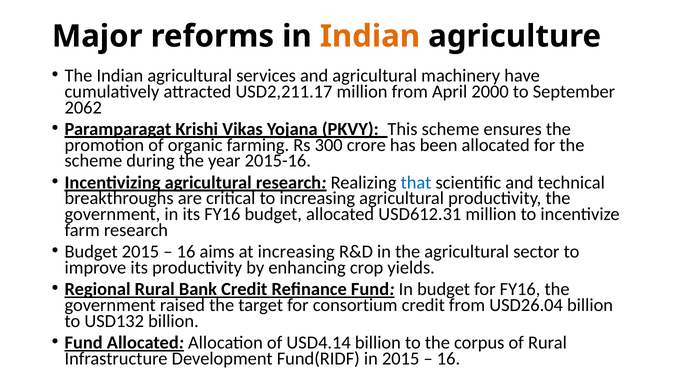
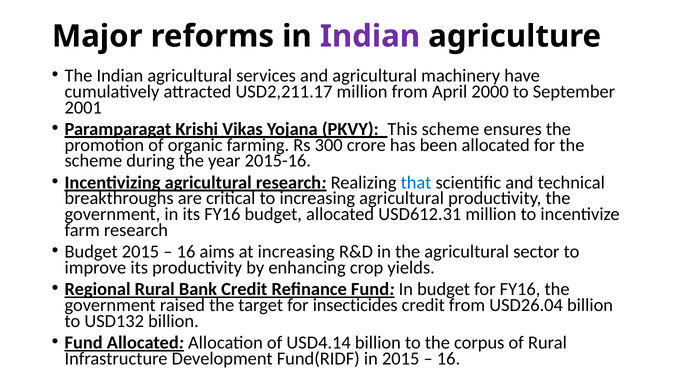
Indian colour: orange -> purple (370, 36)
2062: 2062 -> 2001 (83, 107)
consortium: consortium -> insecticides (355, 305)
